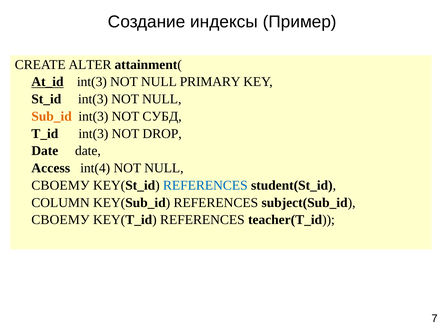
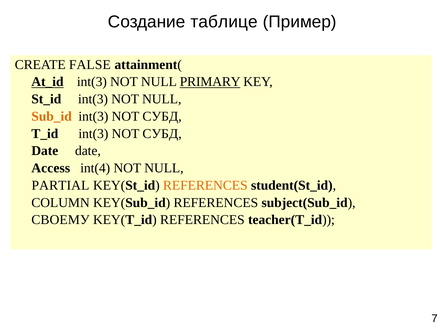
индексы: индексы -> таблице (224, 22)
ALTER: ALTER -> FALSE (90, 65)
PRIMARY underline: none -> present (210, 82)
T_id int(3 NOT DROP: DROP -> СУБД (162, 134)
СВОЕМУ: СВОЕМУ -> PARTIAL (60, 186)
REFERENCES colour: blue -> orange (205, 186)
